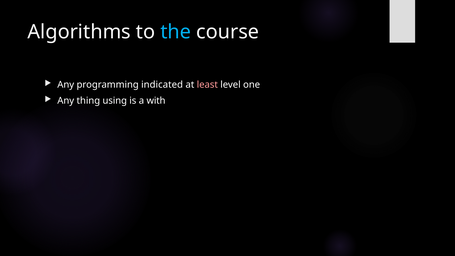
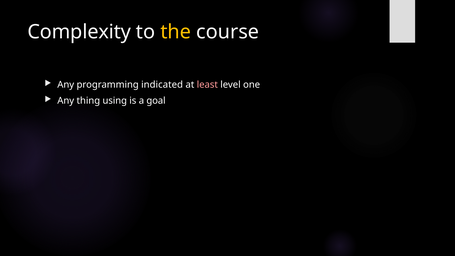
Algorithms: Algorithms -> Complexity (79, 32)
the colour: light blue -> yellow (176, 32)
with: with -> goal (156, 101)
